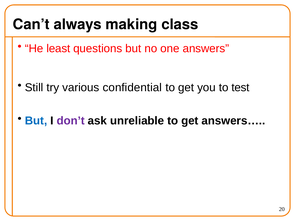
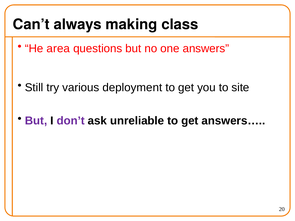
least: least -> area (58, 49)
confidential: confidential -> deployment (132, 88)
test: test -> site (240, 88)
But colour: blue -> purple (36, 121)
